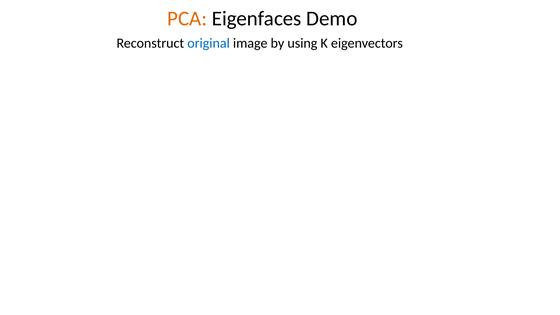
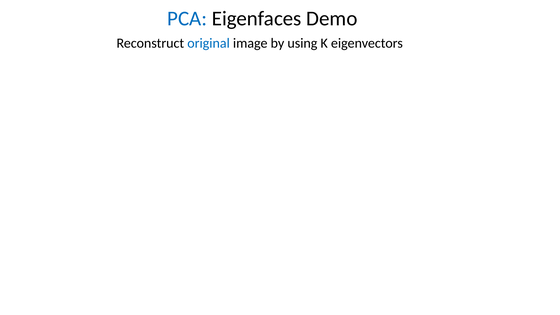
PCA colour: orange -> blue (187, 19)
